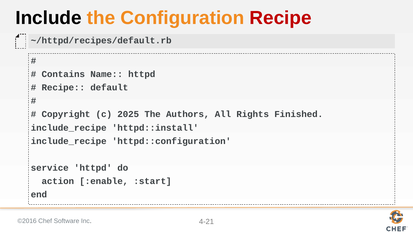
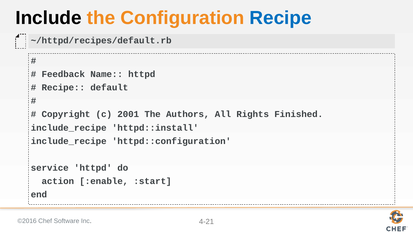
Recipe colour: red -> blue (281, 18)
Contains: Contains -> Feedback (63, 74)
2025: 2025 -> 2001 (128, 114)
